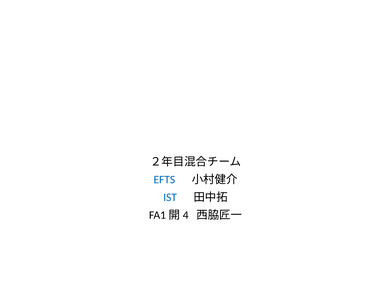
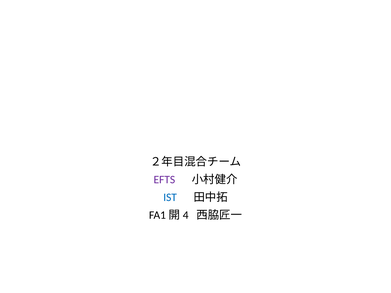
EFTS colour: blue -> purple (164, 180)
